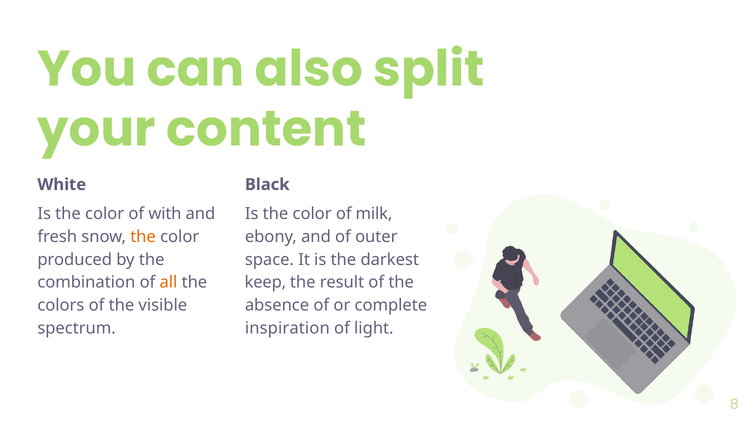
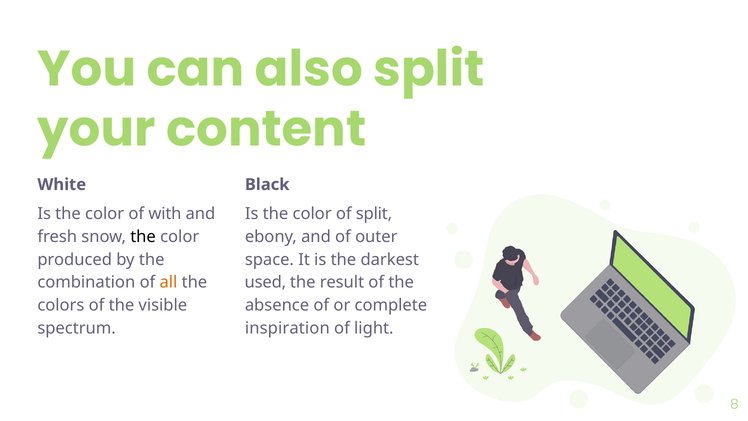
of milk: milk -> split (374, 214)
the colour: orange -> black (143, 237)
keep: keep -> used (265, 282)
